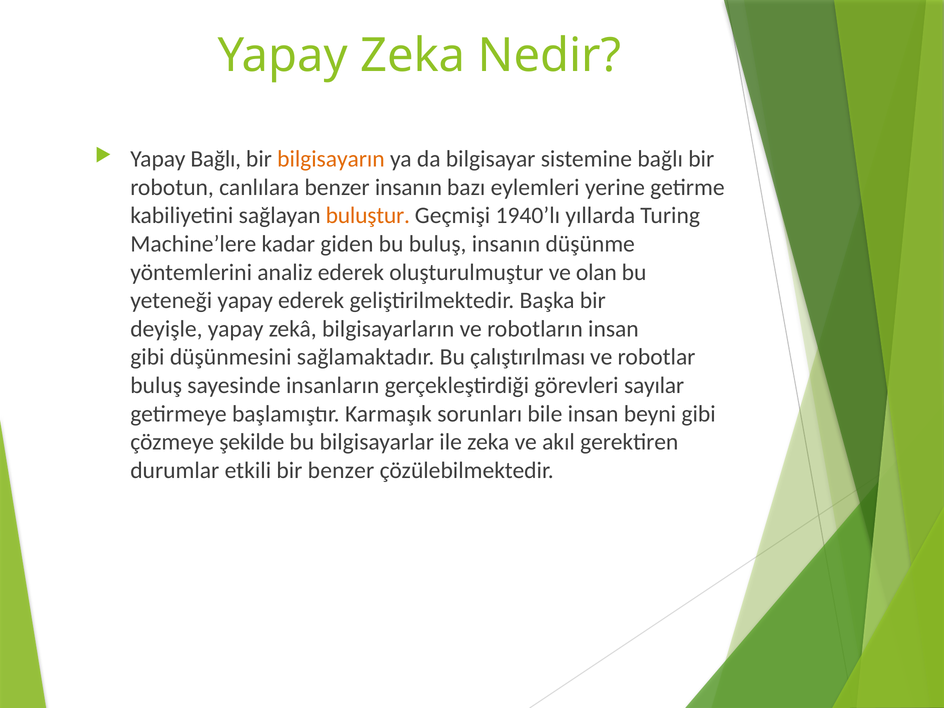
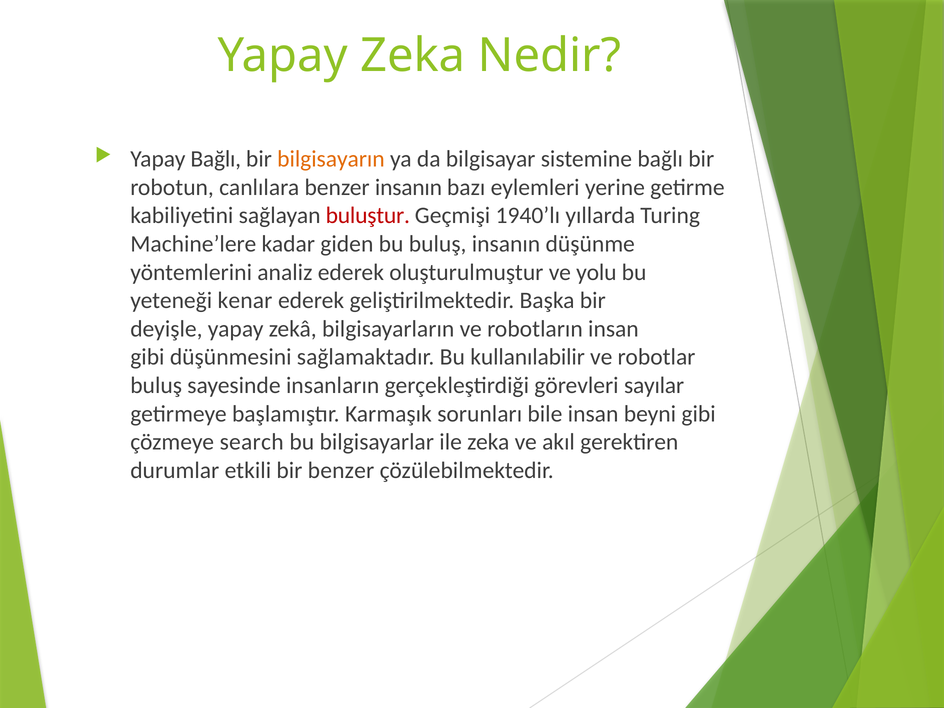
buluştur colour: orange -> red (368, 216)
olan: olan -> yolu (596, 272)
yeteneği yapay: yapay -> kenar (245, 301)
çalıştırılması: çalıştırılması -> kullanılabilir (528, 357)
şekilde: şekilde -> search (252, 442)
